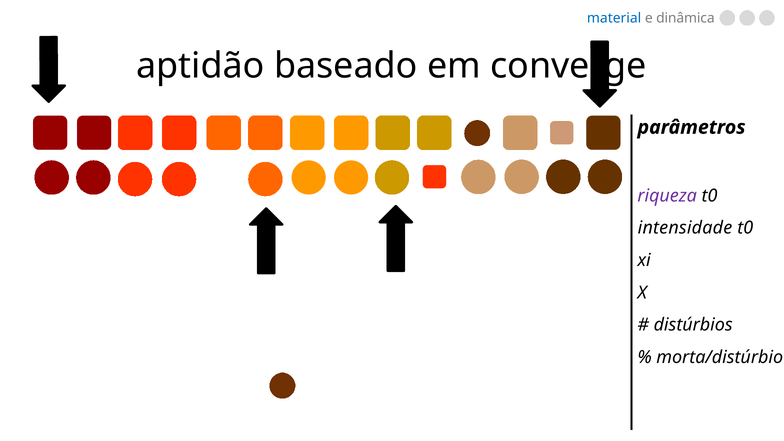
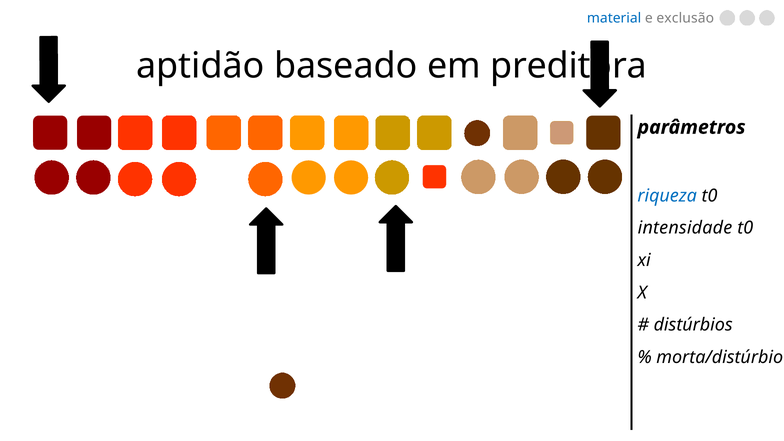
dinâmica: dinâmica -> exclusão (685, 18)
converge: converge -> preditora (569, 66)
riqueza colour: purple -> blue (667, 196)
